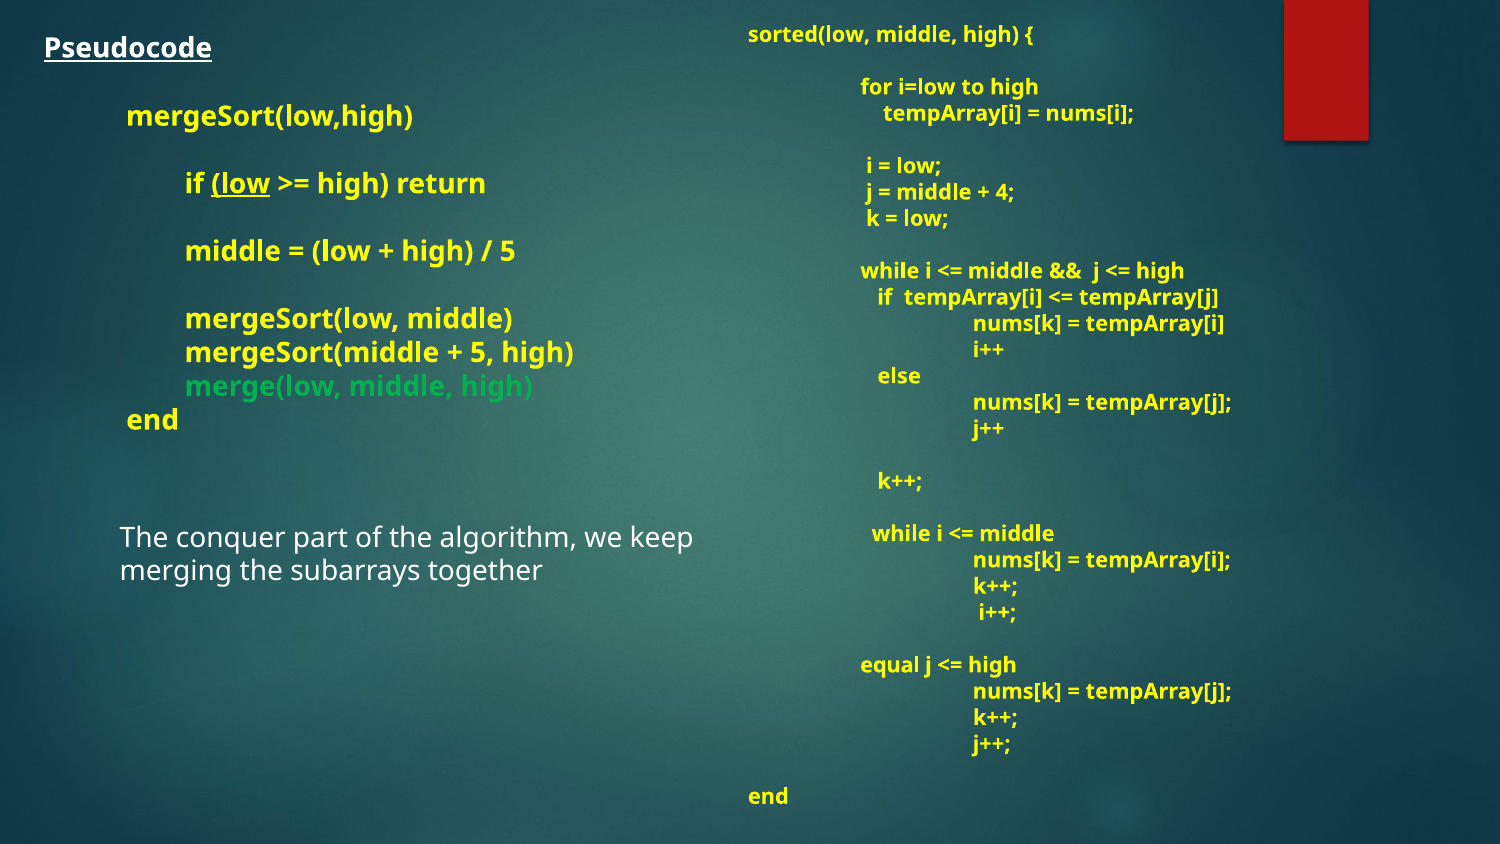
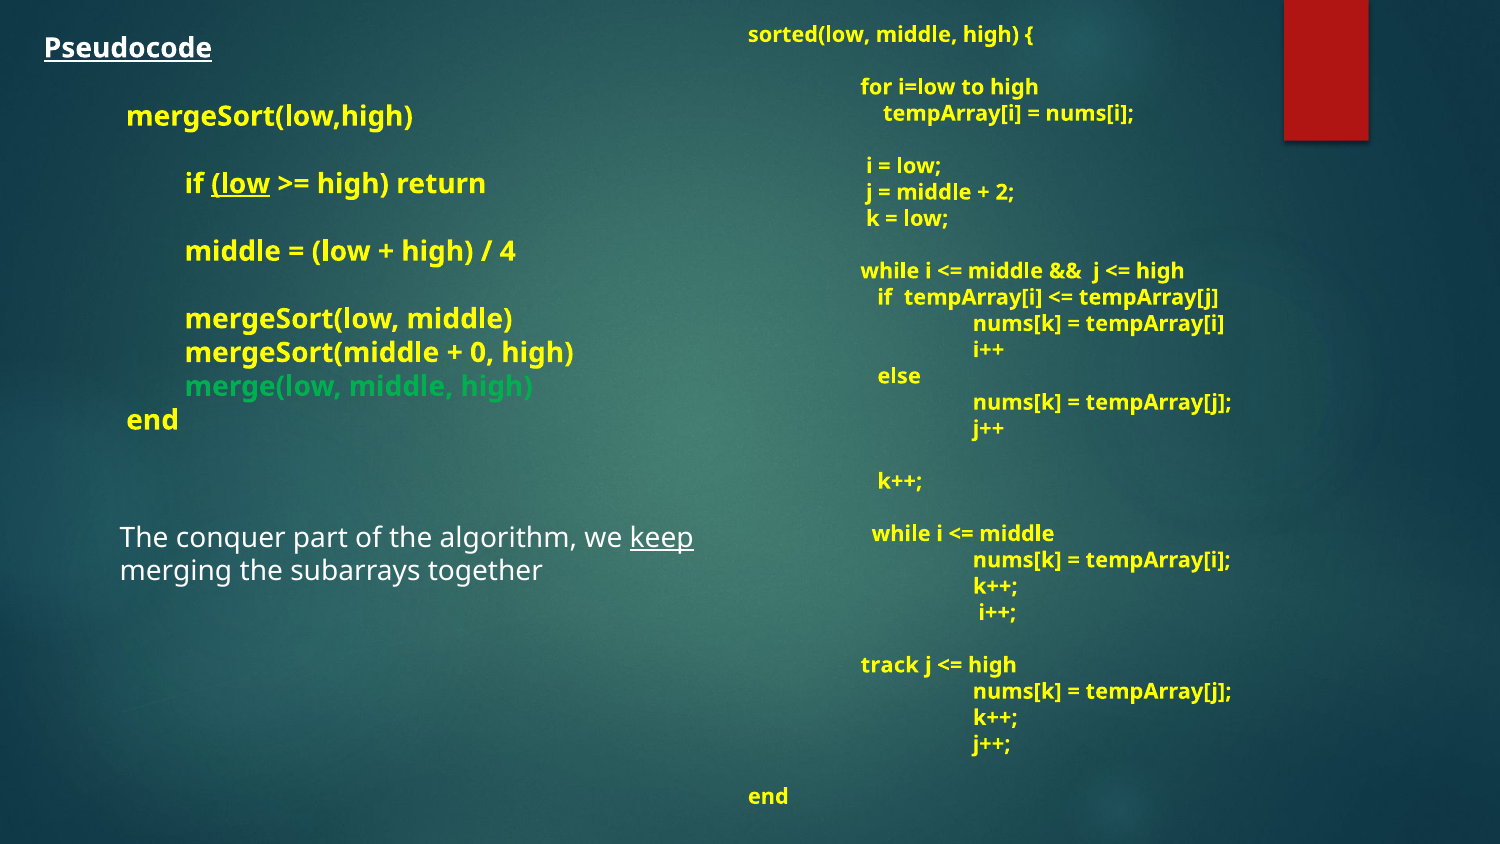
4: 4 -> 2 (1005, 192)
5: 5 -> 4 (508, 251)
5: 5 -> 0 (482, 353)
keep underline: none -> present (662, 538)
equal: equal -> track (890, 665)
